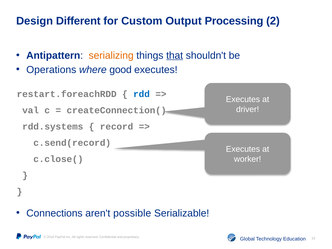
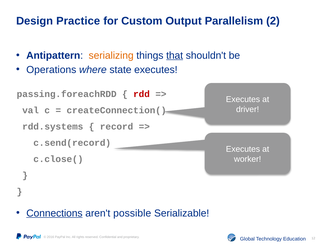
Different: Different -> Practice (78, 21)
Processing: Processing -> Parallelism (234, 21)
good: good -> state (120, 70)
restart.foreachRDD: restart.foreachRDD -> passing.foreachRDD (67, 94)
rdd colour: blue -> red (142, 94)
Connections underline: none -> present (54, 213)
